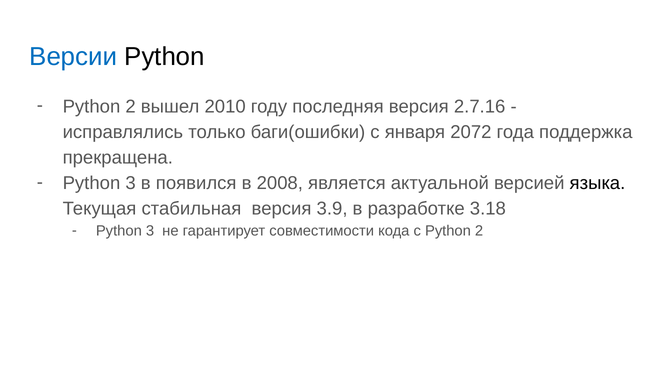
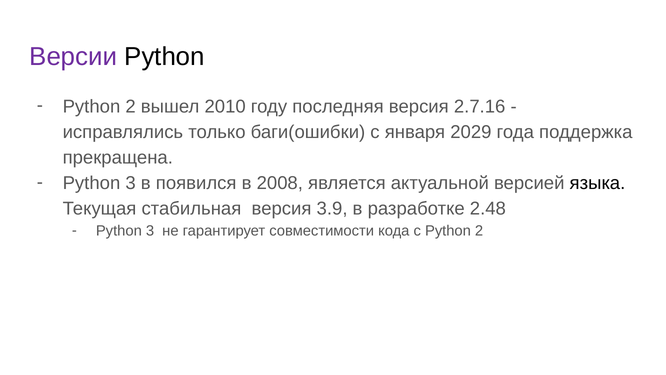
Версии colour: blue -> purple (73, 56)
2072: 2072 -> 2029 (471, 132)
3.18: 3.18 -> 2.48 (488, 208)
